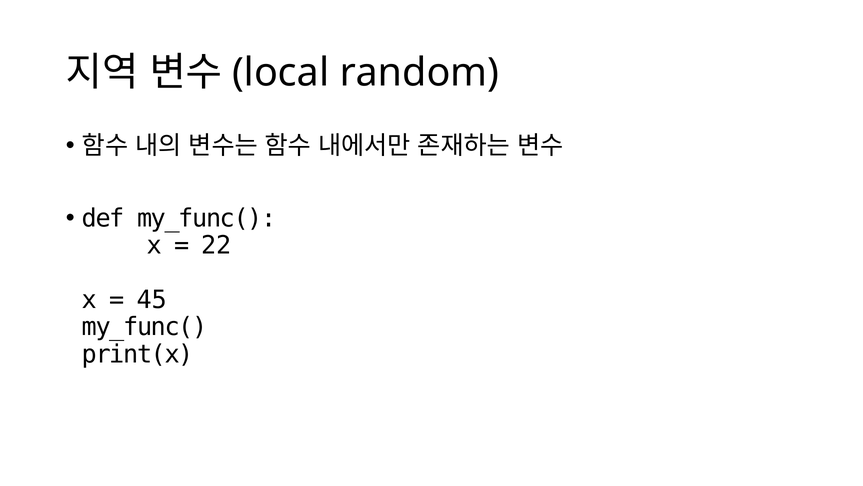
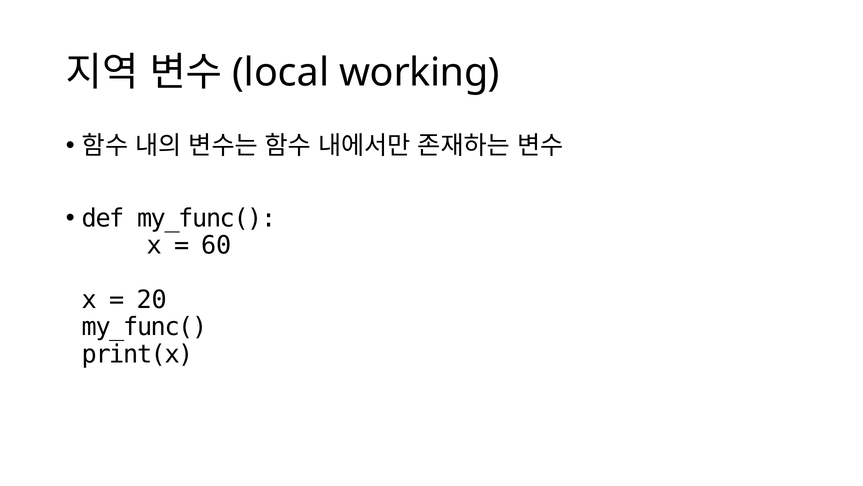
random: random -> working (420, 72)
22: 22 -> 60 (216, 245)
45: 45 -> 20 (152, 300)
